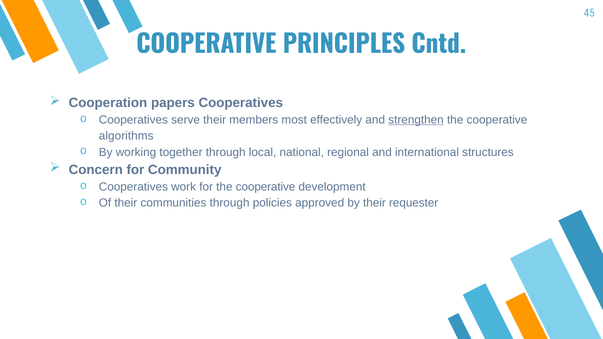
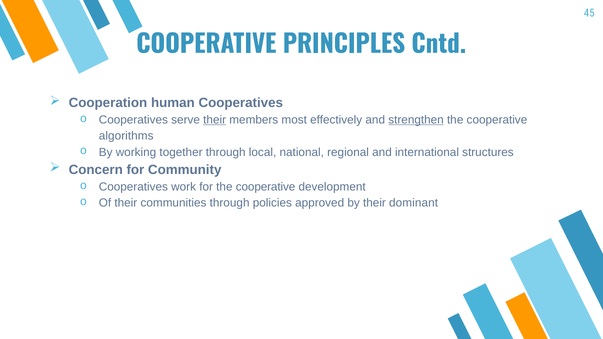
papers: papers -> human (173, 103)
their underline: none -> present (215, 120)
requester: requester -> dominant (414, 203)
